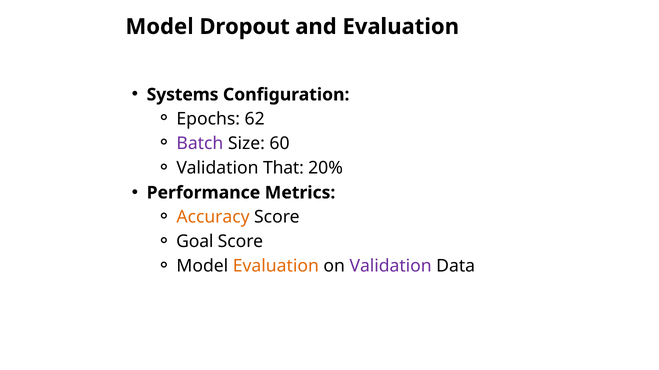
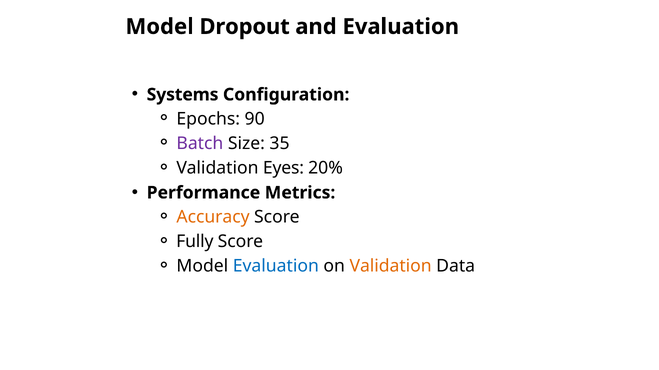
62: 62 -> 90 (255, 119)
60: 60 -> 35 (280, 144)
That: That -> Eyes (283, 168)
Goal: Goal -> Fully (195, 242)
Evaluation colour: orange -> blue (276, 267)
Validation colour: purple -> orange (391, 267)
